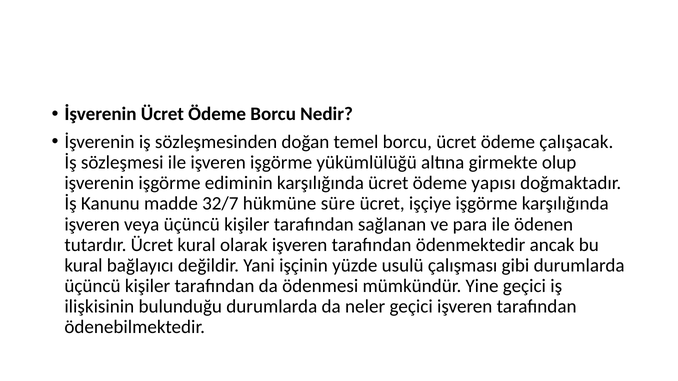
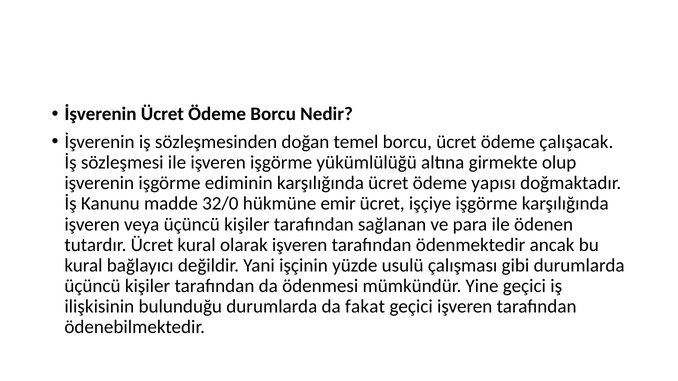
32/7: 32/7 -> 32/0 (220, 204)
süre: süre -> emir (338, 204)
neler: neler -> fakat (365, 307)
